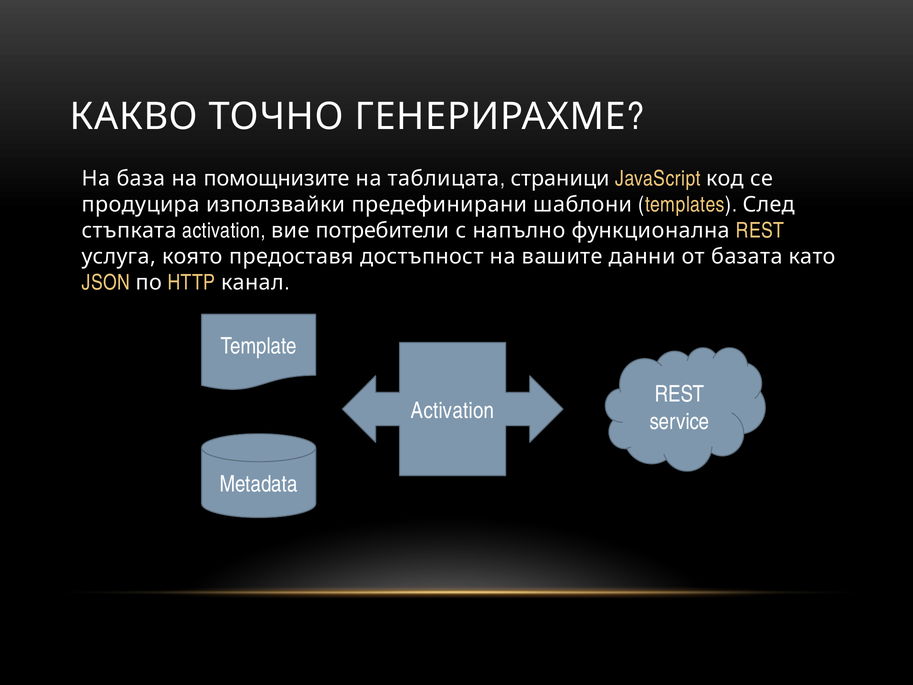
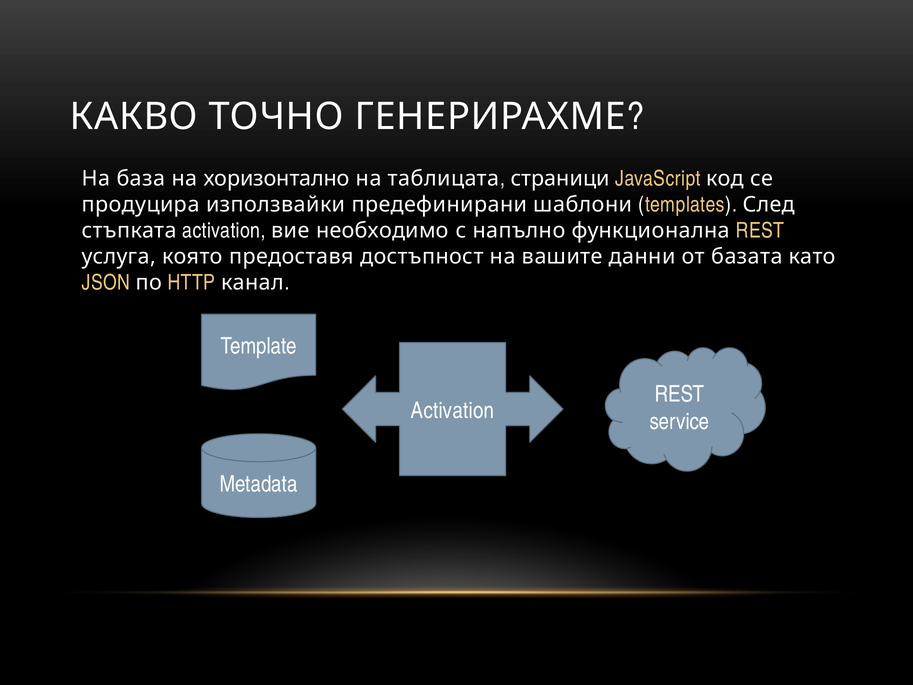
помощнизите: помощнизите -> хоризонтално (277, 179)
потребители: потребители -> необходимо (382, 231)
